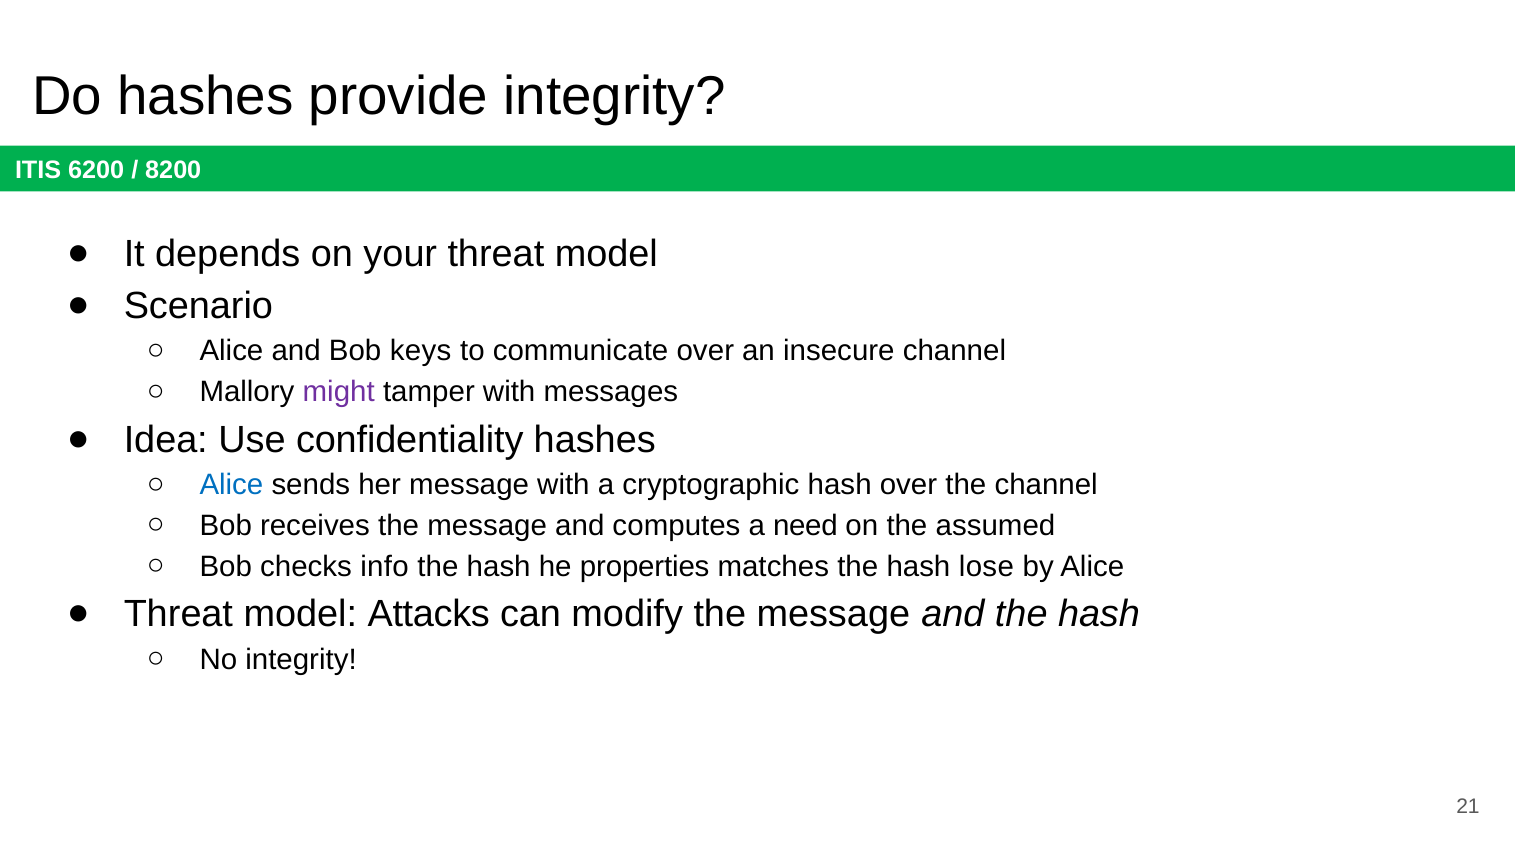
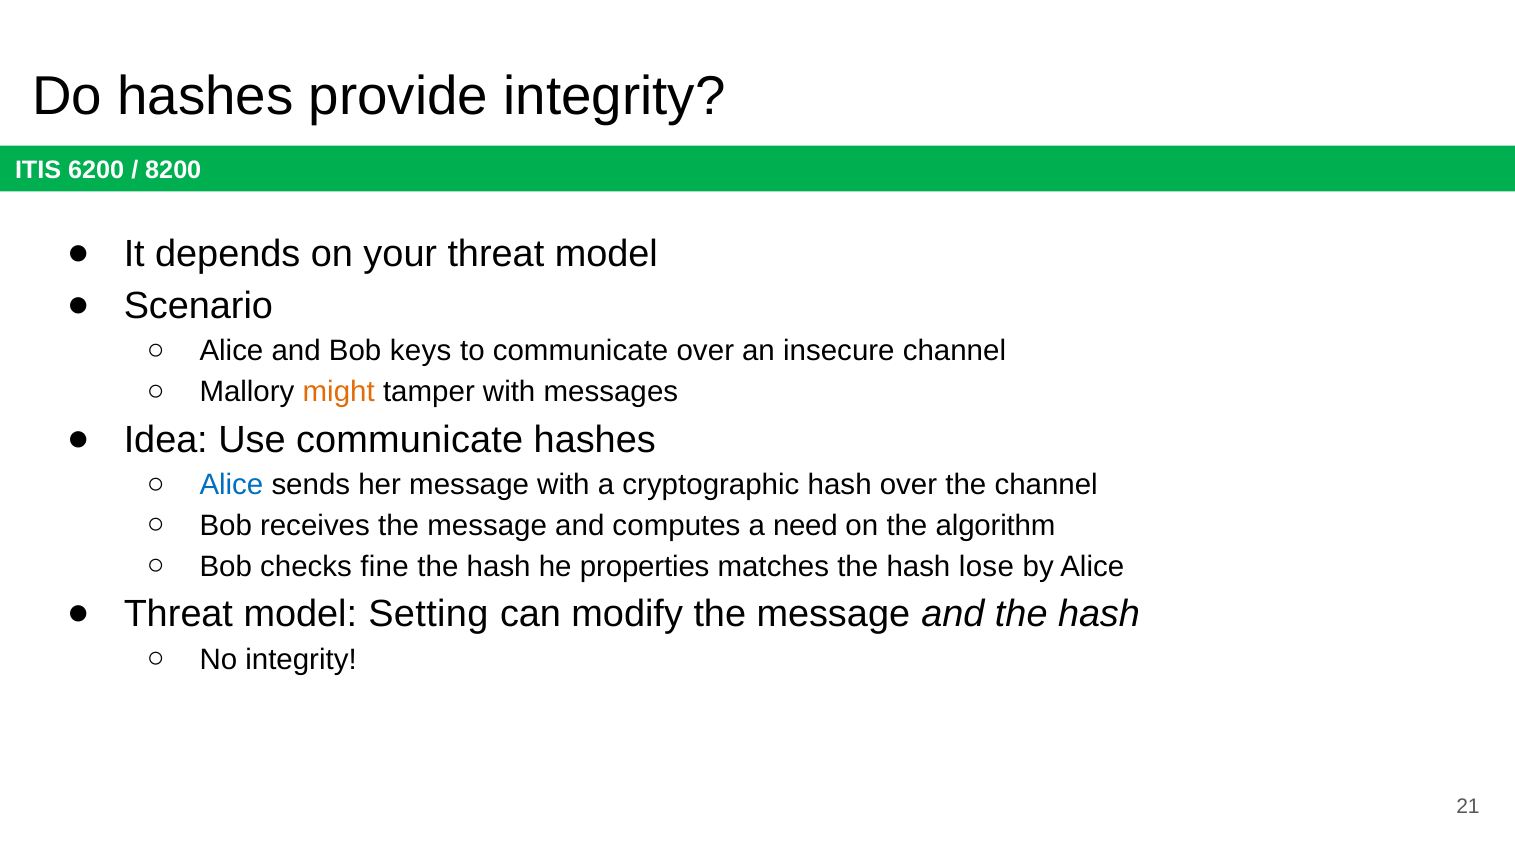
might colour: purple -> orange (339, 392)
Use confidentiality: confidentiality -> communicate (410, 440)
assumed: assumed -> algorithm (996, 526)
info: info -> fine (384, 567)
Attacks: Attacks -> Setting (428, 614)
